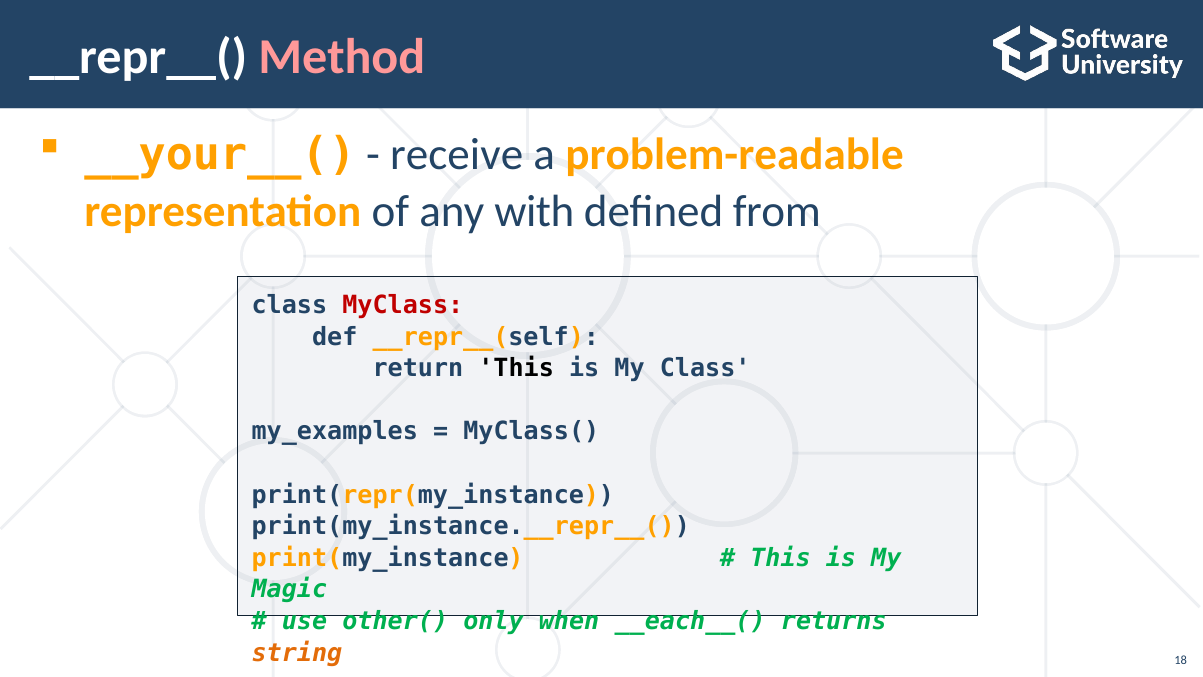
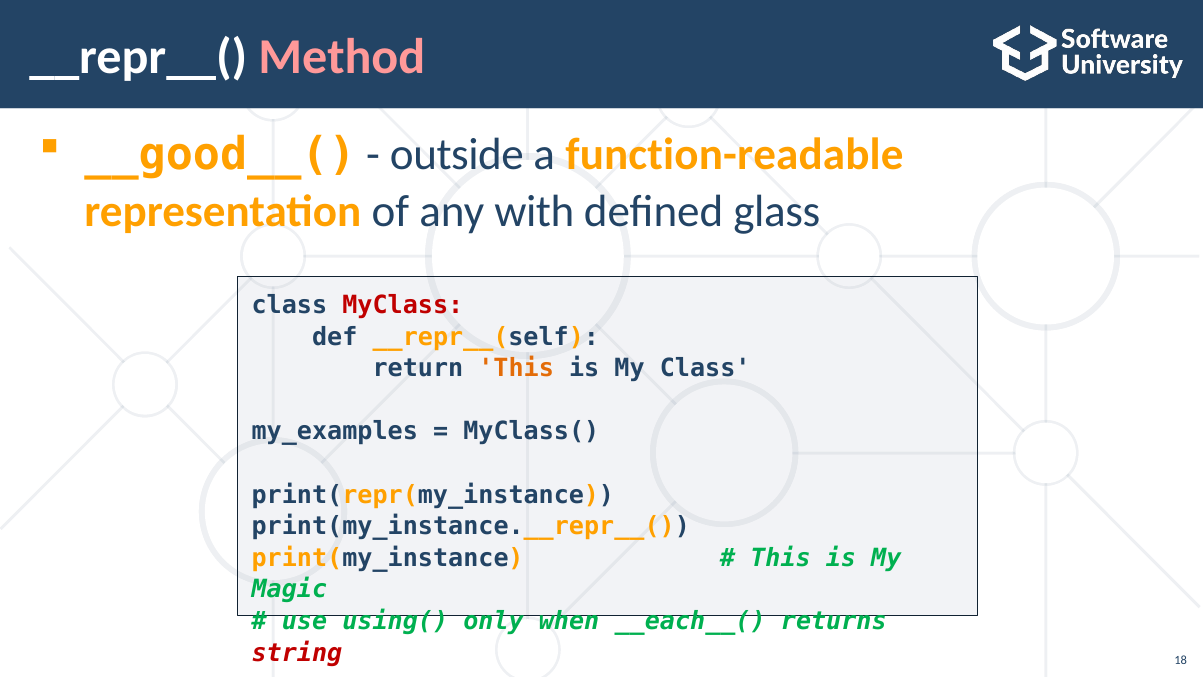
__your__(: __your__( -> __good__( (220, 155)
receive: receive -> outside (457, 155)
problem-readable: problem-readable -> function-readable (734, 155)
from: from -> glass (777, 211)
This colour: black -> orange (516, 368)
other(: other( -> using( (395, 621)
string colour: orange -> red (297, 652)
